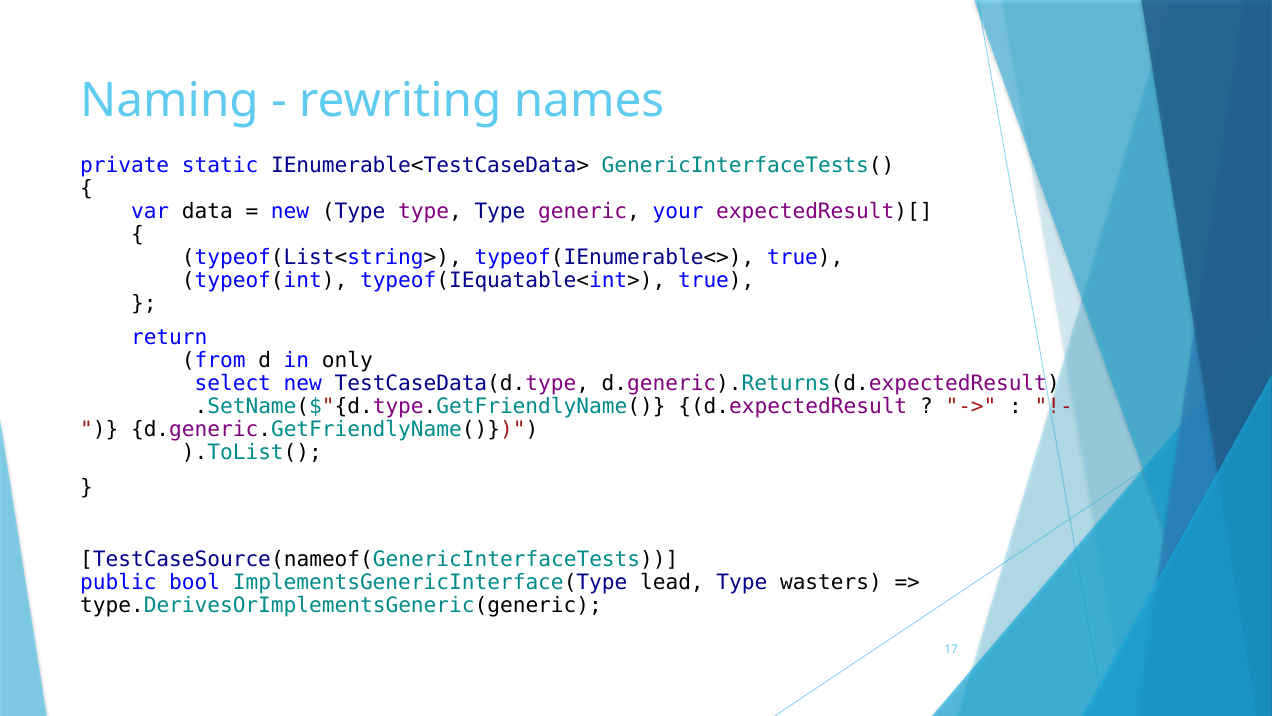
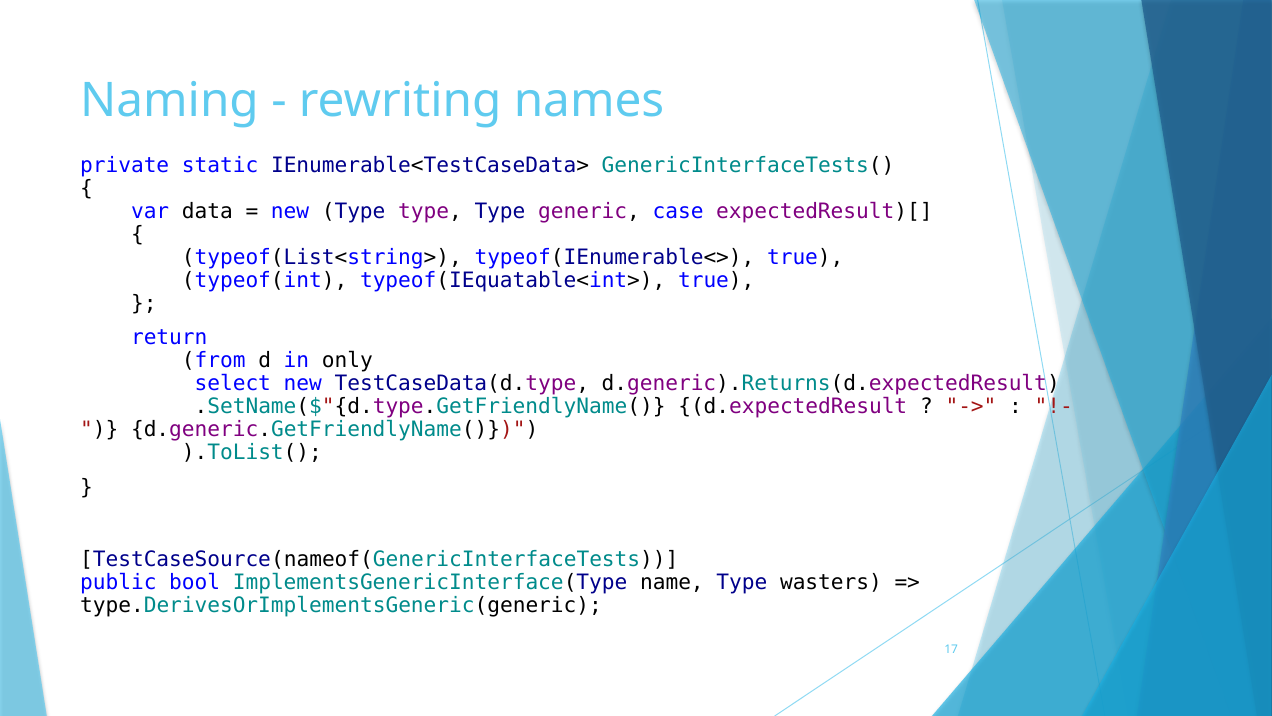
your: your -> case (678, 211)
lead: lead -> name (672, 582)
